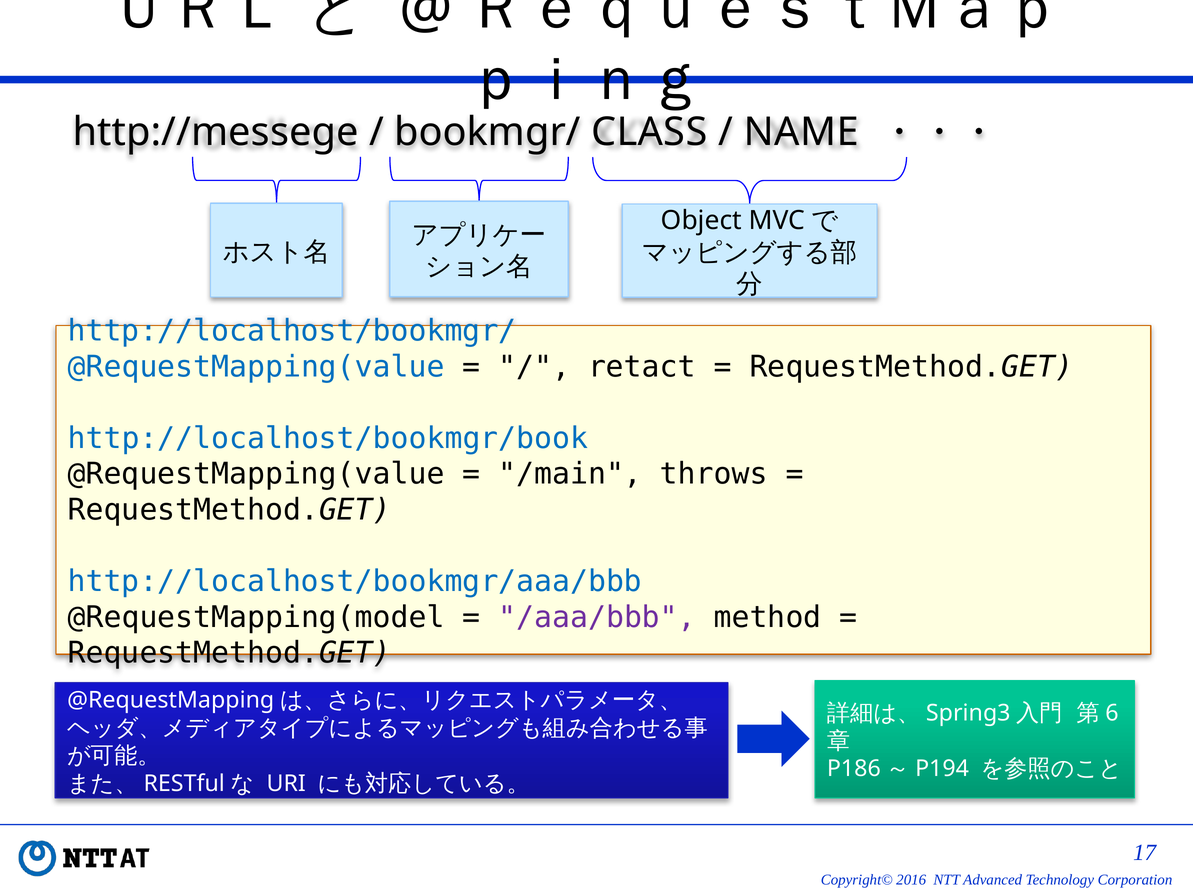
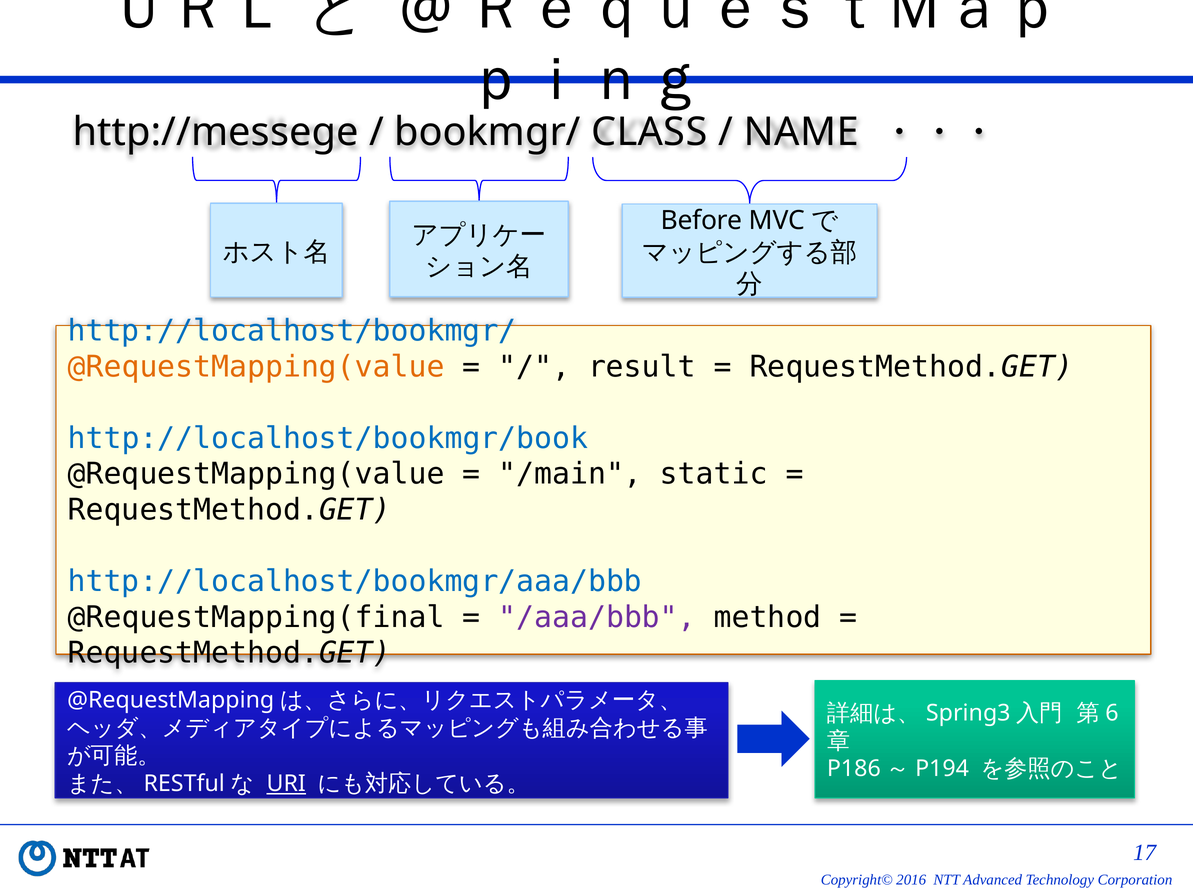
Object: Object -> Before (701, 221)
@RequestMapping(value colour: blue -> orange (256, 367)
retact: retact -> result (642, 367)
throws: throws -> static (714, 474)
@RequestMapping(model: @RequestMapping(model -> @RequestMapping(final (256, 617)
URI underline: none -> present (286, 783)
